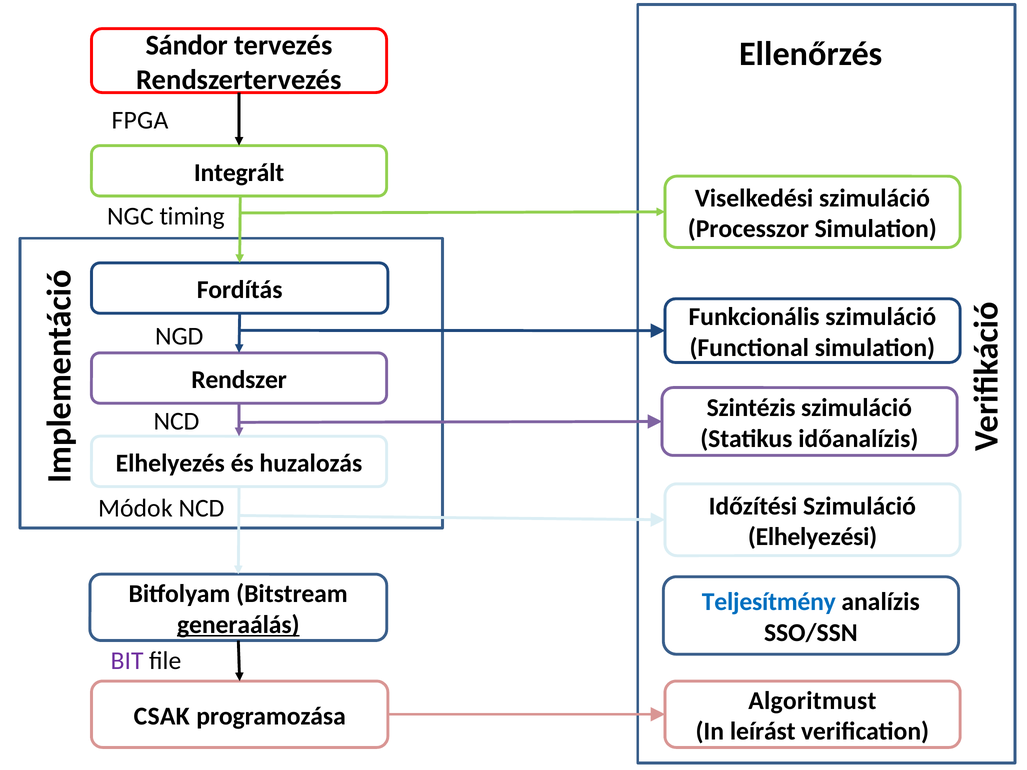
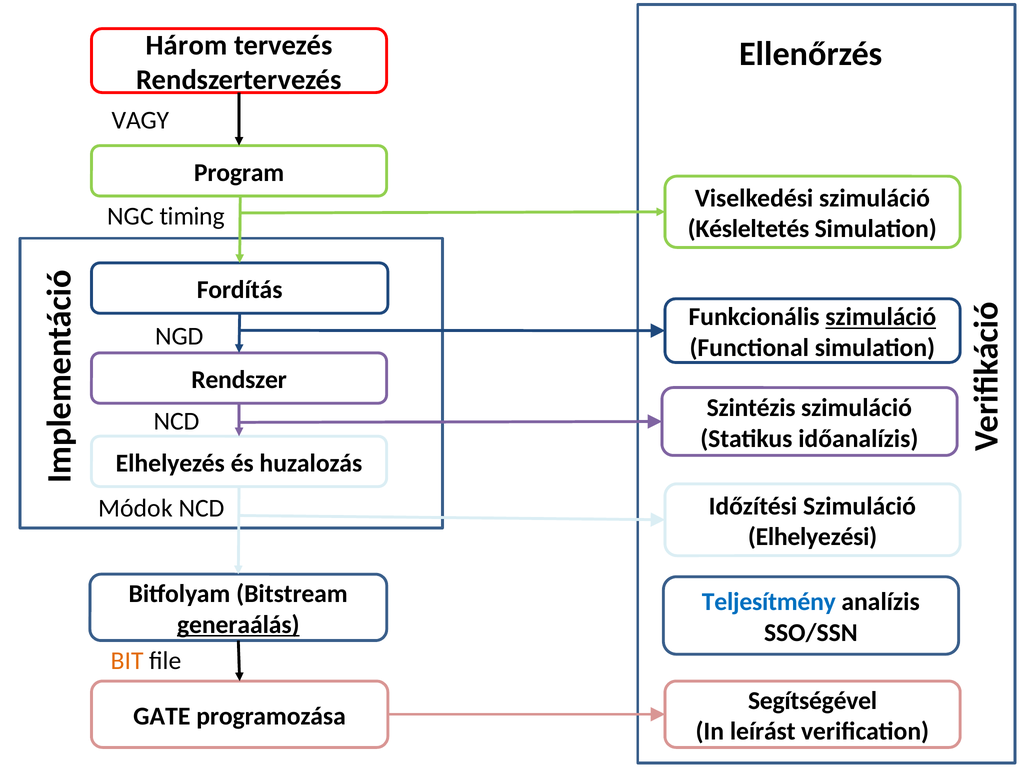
Sándor: Sándor -> Három (186, 45)
FPGA: FPGA -> VAGY (140, 120)
Integrált: Integrált -> Program (239, 173)
Processzor: Processzor -> Késleltetés (748, 229)
szimuláció underline: none -> present (881, 317)
BIT colour: purple -> orange (127, 661)
Algoritmust: Algoritmust -> Segítségével (813, 701)
CSAK: CSAK -> GATE (162, 716)
